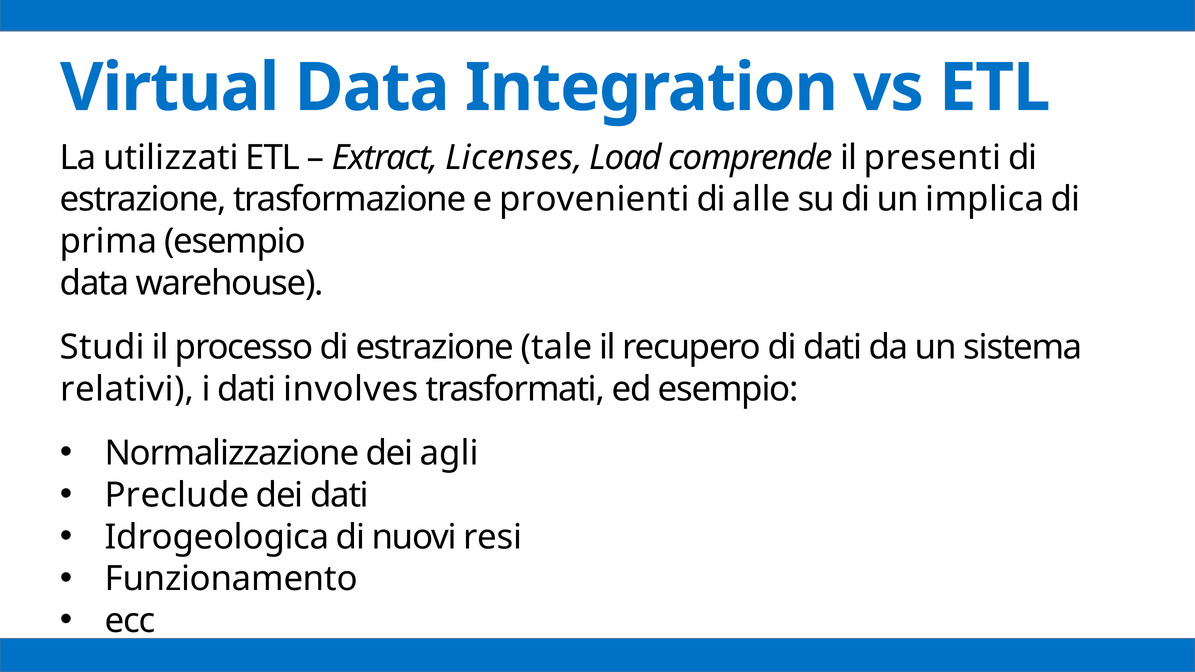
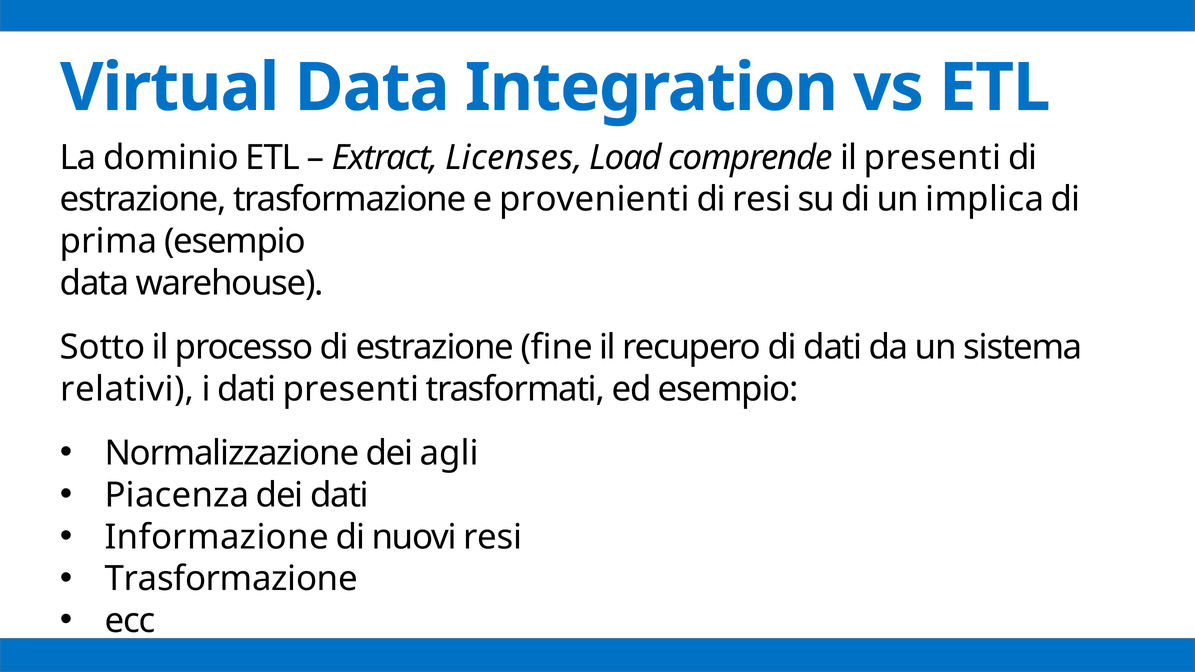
utilizzati: utilizzati -> dominio (171, 158)
di alle: alle -> resi (762, 199)
Studi: Studi -> Sotto (103, 347)
tale: tale -> fine (557, 347)
dati involves: involves -> presenti (351, 389)
Preclude: Preclude -> Piacenza (177, 495)
Idrogeologica: Idrogeologica -> Informazione (217, 537)
Funzionamento: Funzionamento -> Trasformazione (231, 579)
